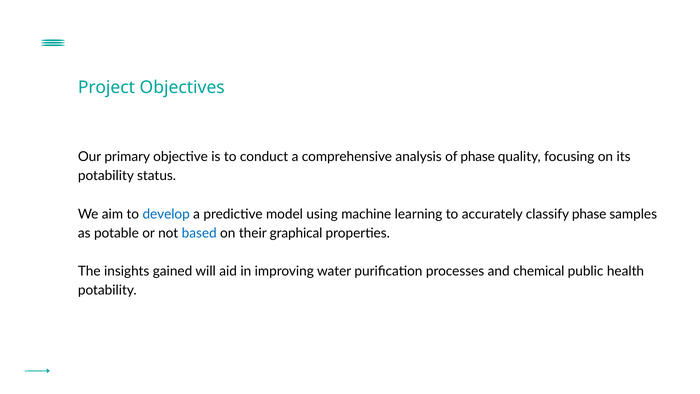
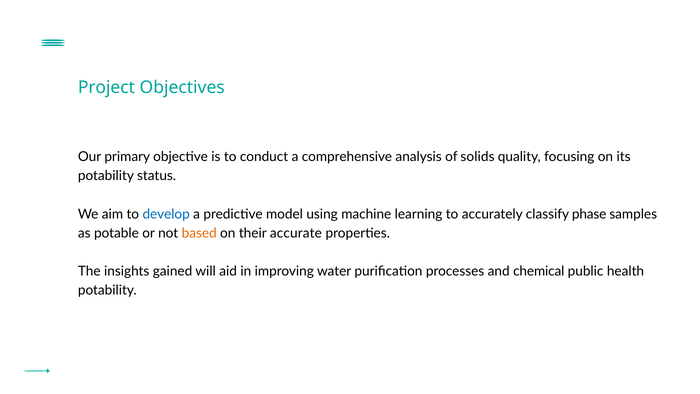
of phase: phase -> solids (478, 157)
based colour: blue -> orange (199, 233)
graphical: graphical -> accurate (296, 233)
